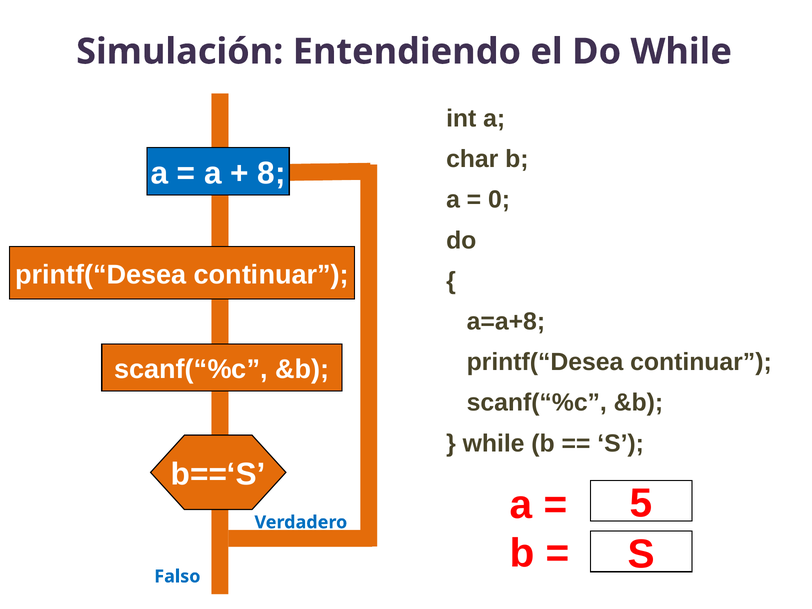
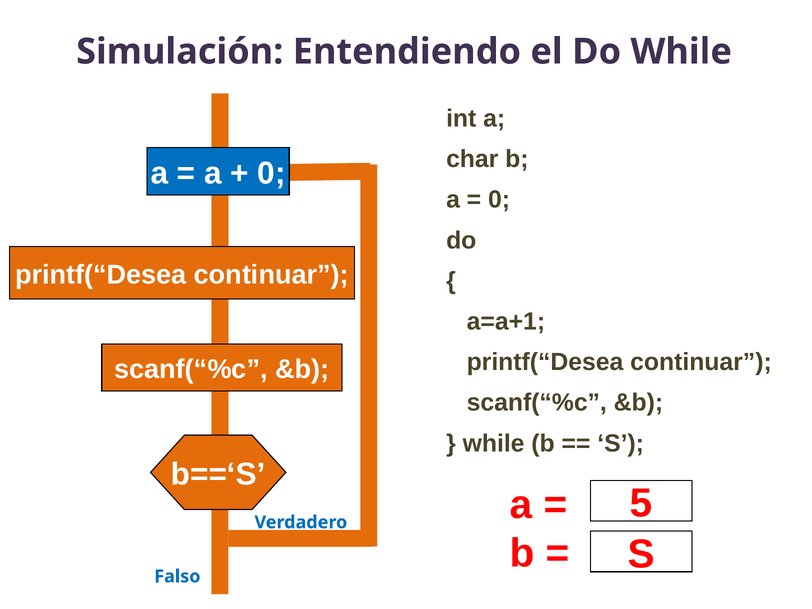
8: 8 -> 0 (272, 173)
a=a+8: a=a+8 -> a=a+1 (506, 322)
